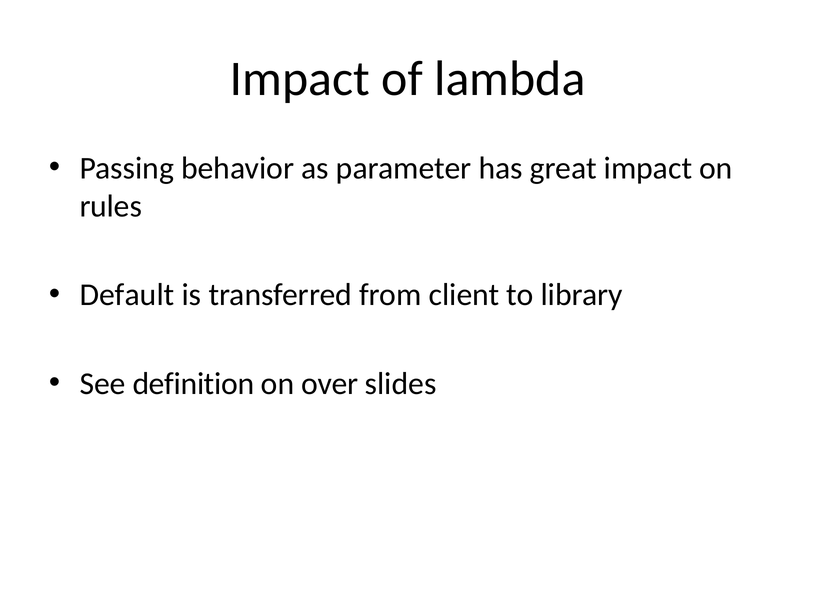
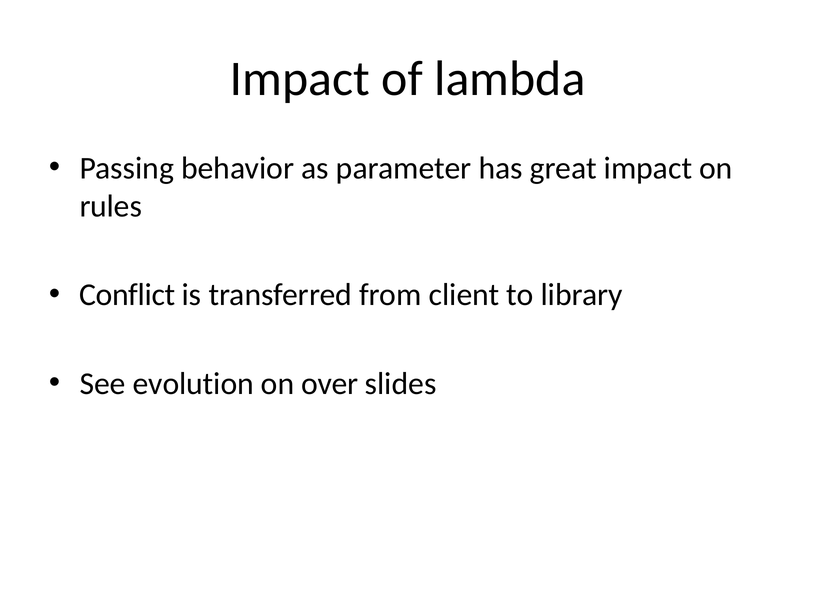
Default: Default -> Conflict (127, 295)
definition: definition -> evolution (193, 384)
